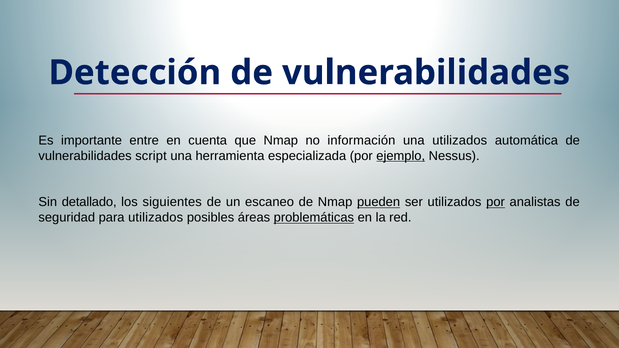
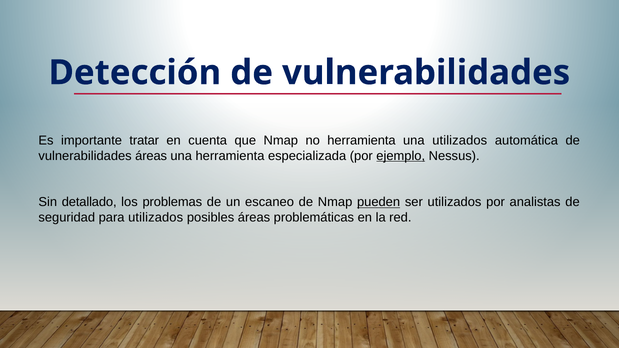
entre: entre -> tratar (144, 140)
no información: información -> herramienta (361, 140)
vulnerabilidades script: script -> áreas (151, 156)
siguientes: siguientes -> problemas (172, 202)
por underline: present -> none (496, 202)
problemáticas underline: present -> none (314, 218)
